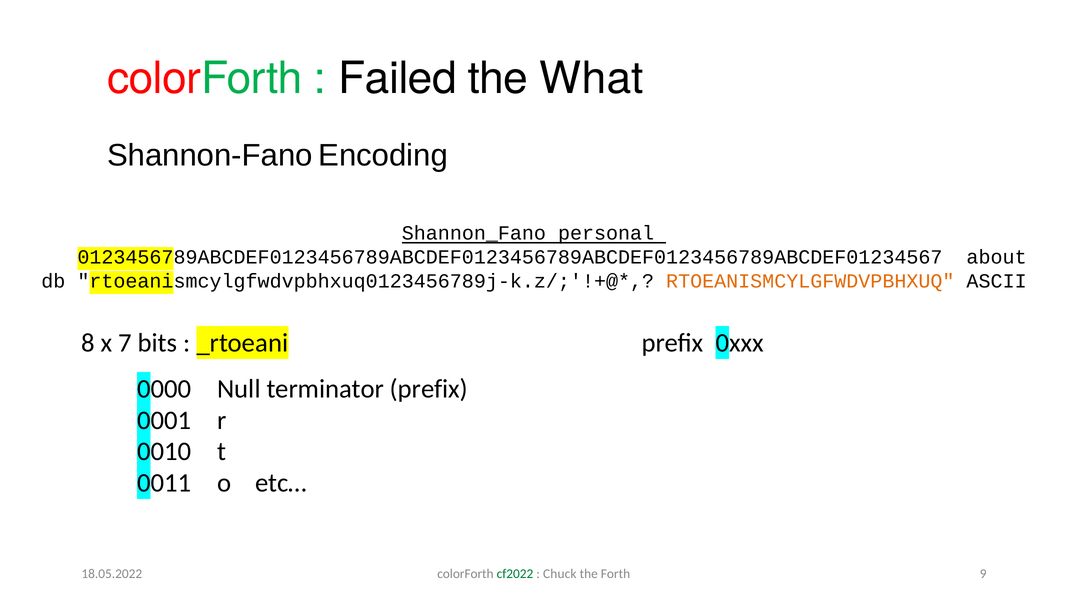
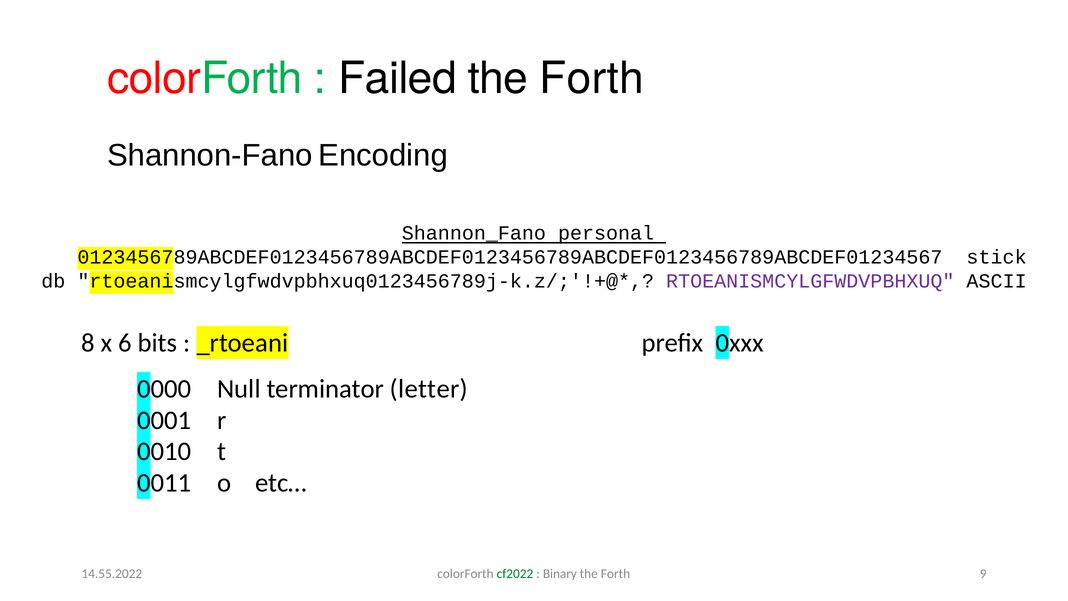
What: What -> Forth (592, 78)
about: about -> stick (997, 257)
RTOEANISMCYLGFWDVPBHXUQ colour: orange -> purple (810, 281)
7: 7 -> 6 (125, 343)
terminator prefix: prefix -> letter (429, 389)
Chuck: Chuck -> Binary (560, 574)
18.05.2022: 18.05.2022 -> 14.55.2022 (112, 574)
